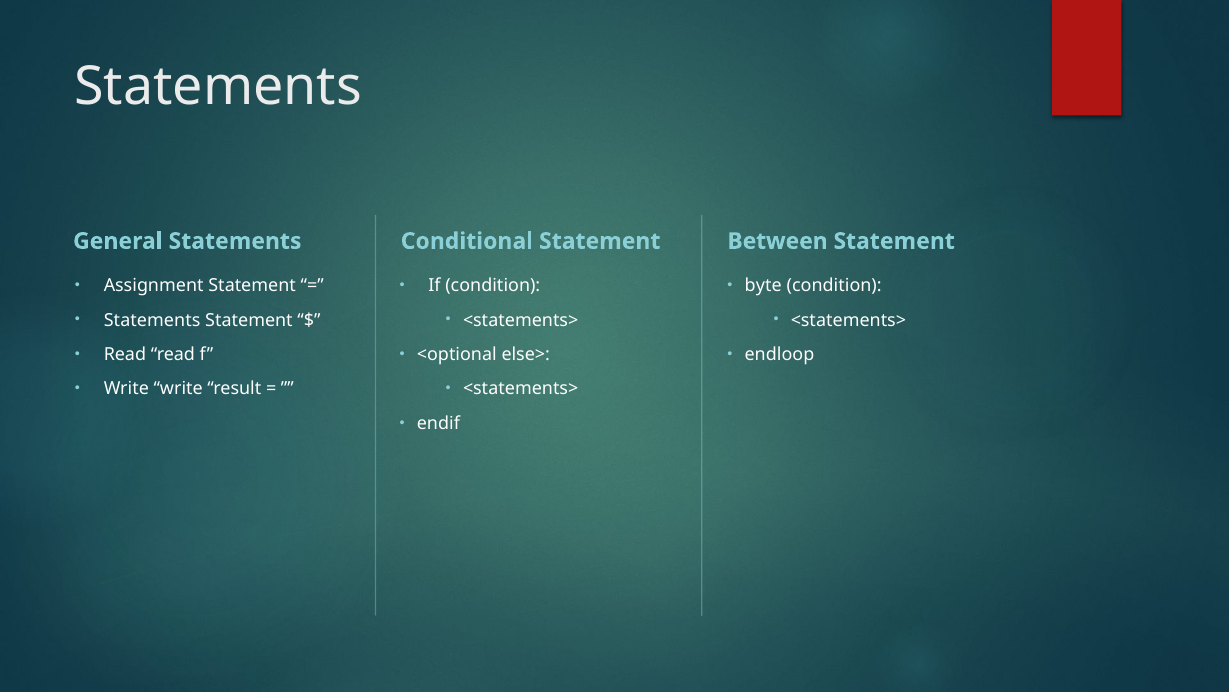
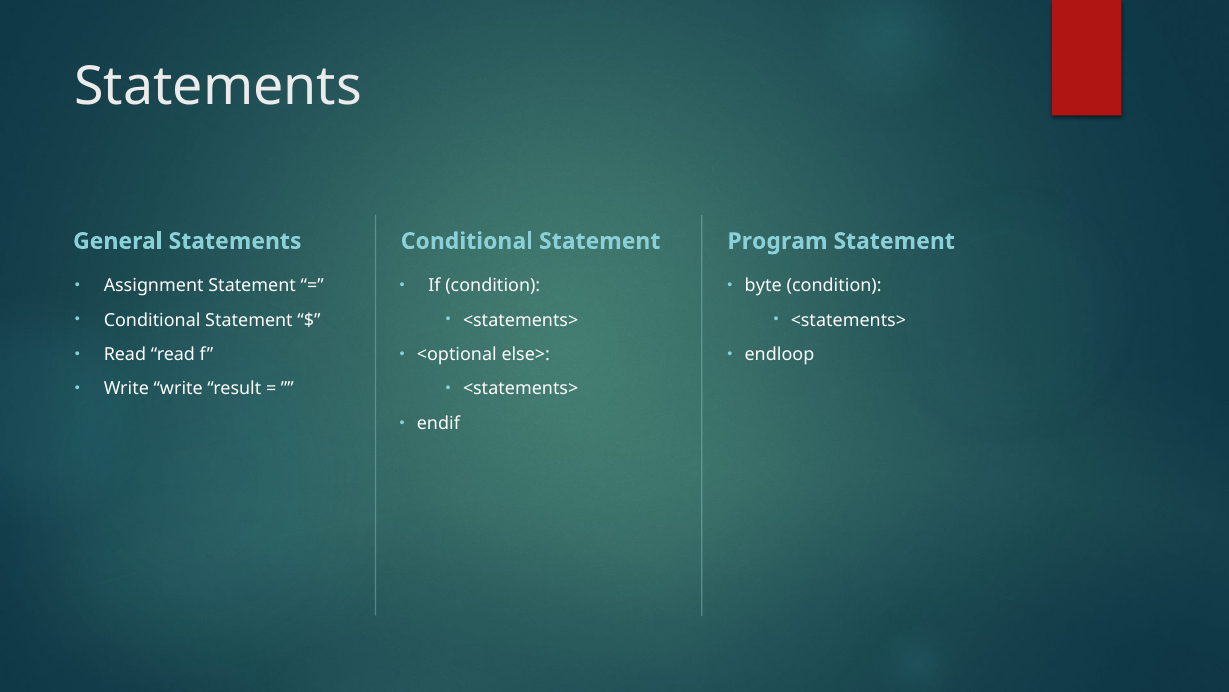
Between: Between -> Program (777, 241)
Statements: Statements -> Conditional (152, 320)
